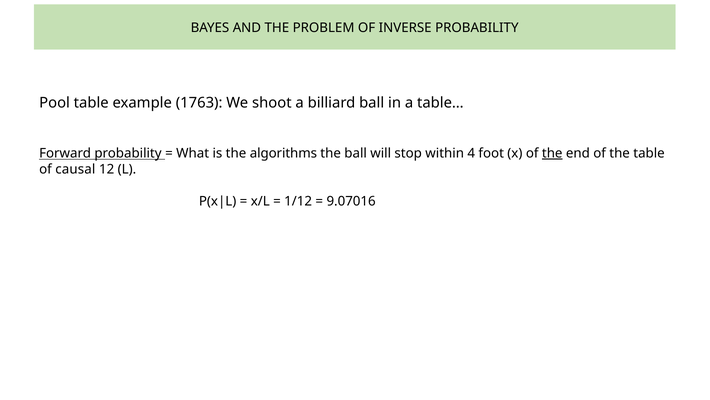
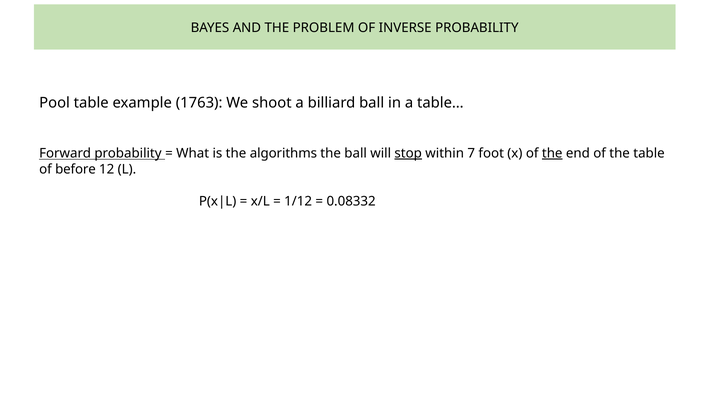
stop underline: none -> present (408, 153)
4: 4 -> 7 (471, 153)
causal: causal -> before (75, 169)
9.07016: 9.07016 -> 0.08332 (351, 201)
